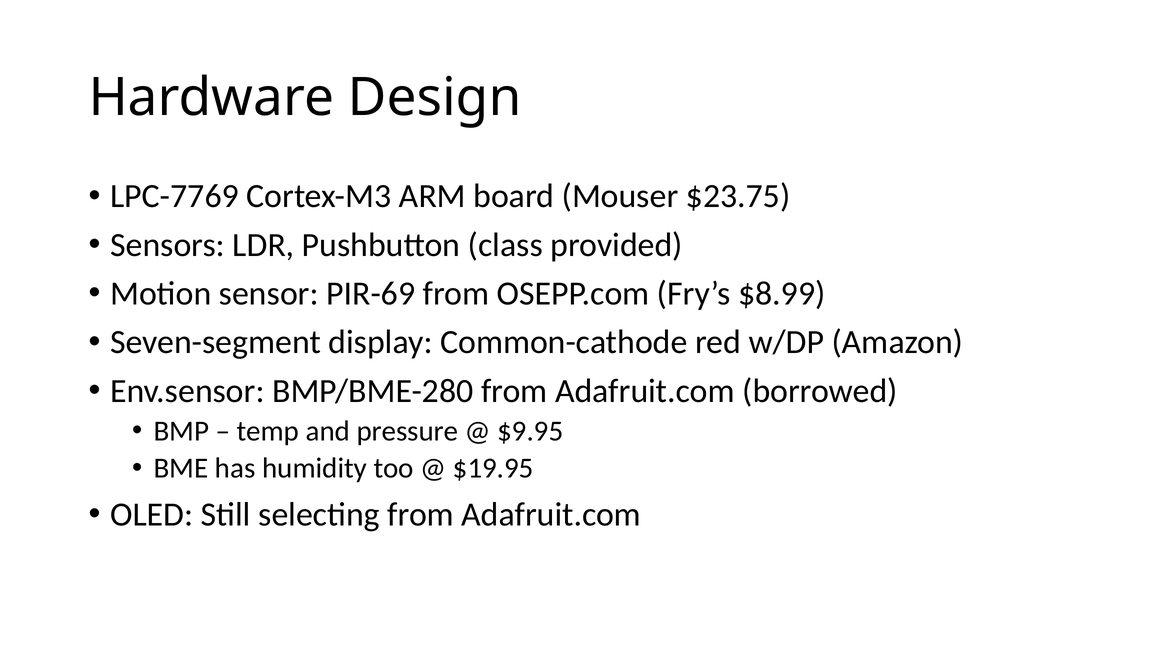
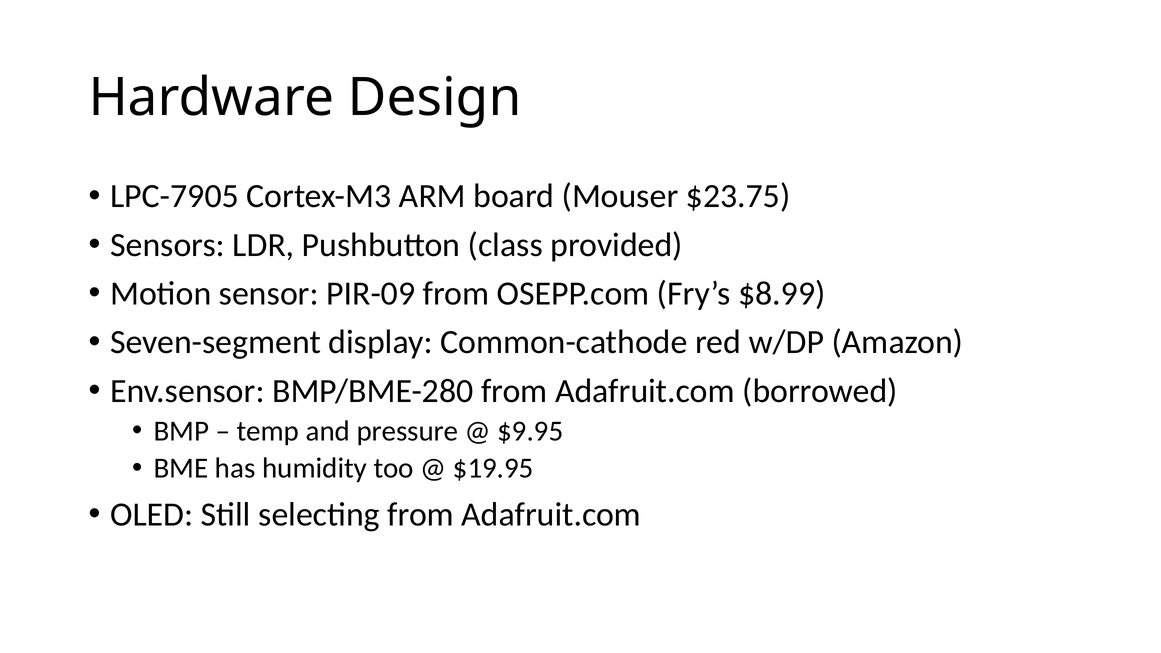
LPC-7769: LPC-7769 -> LPC-7905 (175, 196)
PIR-69: PIR-69 -> PIR-09 (371, 294)
